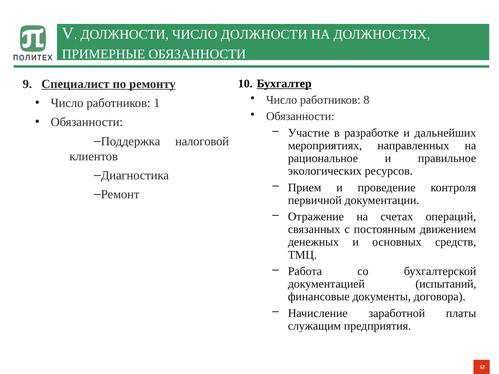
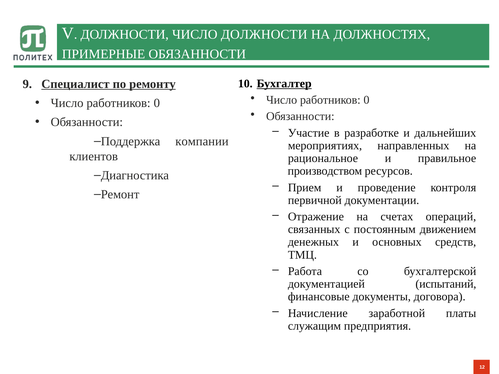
8: 8 -> 0 (367, 100)
1: 1 -> 0 (157, 103)
налоговой: налоговой -> компании (202, 141)
экологических: экологических -> производством (325, 171)
